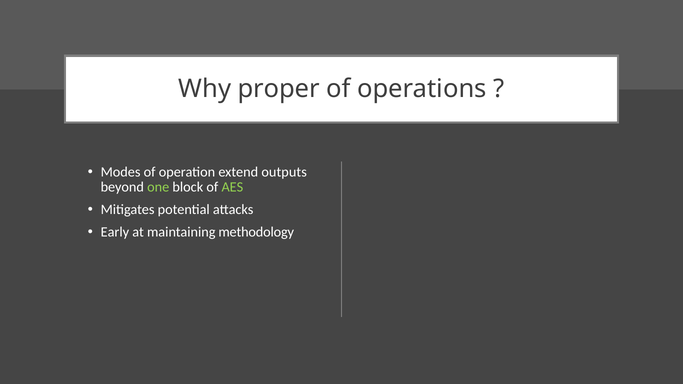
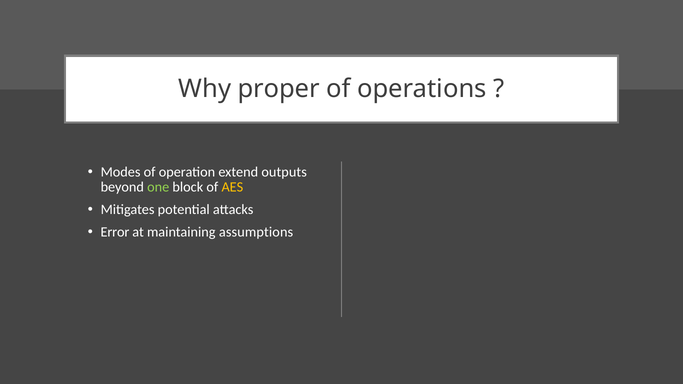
AES colour: light green -> yellow (232, 187)
Early: Early -> Error (115, 232)
methodology: methodology -> assumptions (256, 232)
